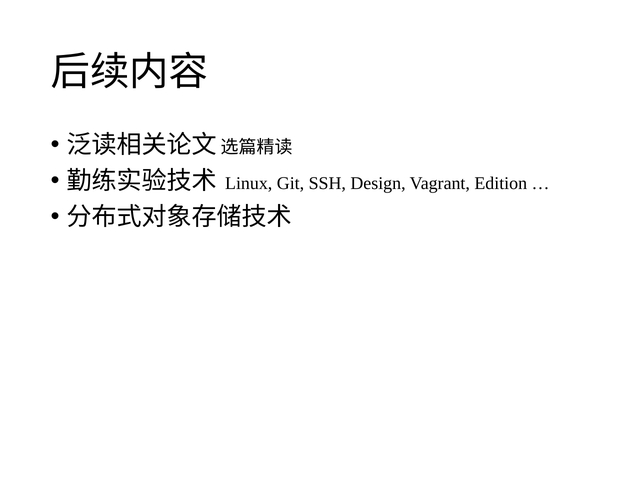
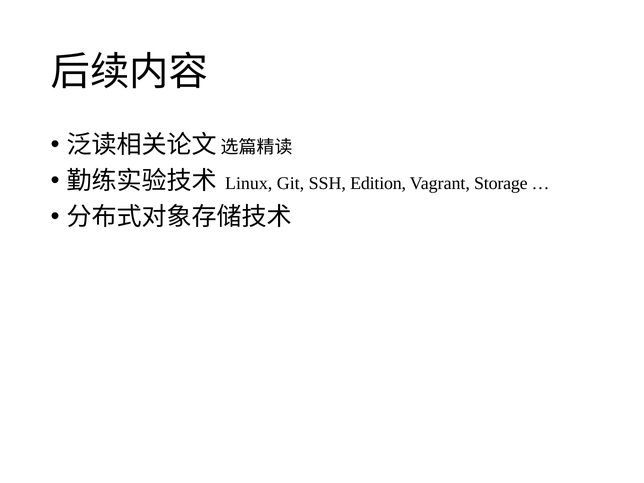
Design: Design -> Edition (378, 184)
Edition: Edition -> Storage (501, 184)
